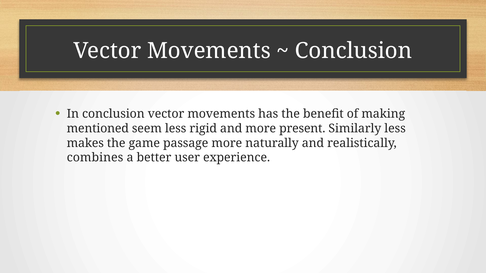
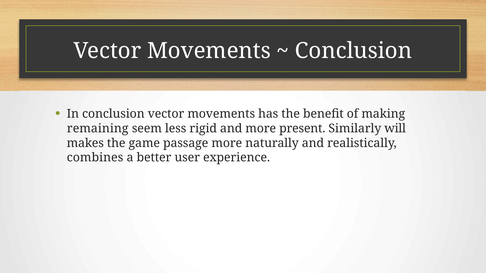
mentioned: mentioned -> remaining (98, 129)
Similarly less: less -> will (395, 129)
